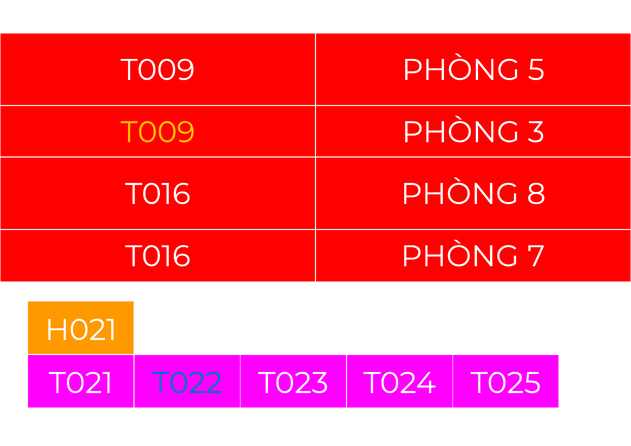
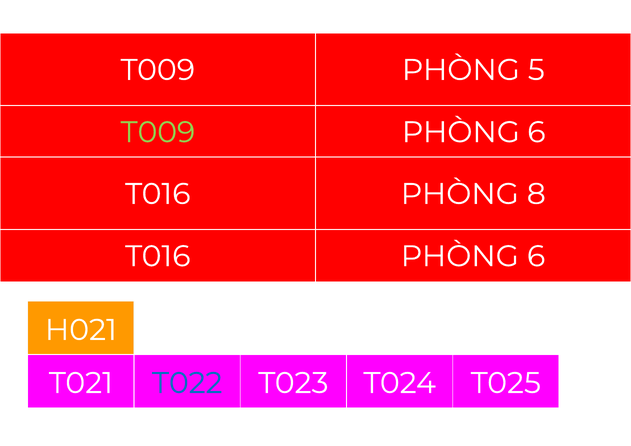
T009 colour: yellow -> light green (158, 132)
3: 3 -> 6 (536, 132)
T016 PHÒNG 7: 7 -> 6 (536, 256)
